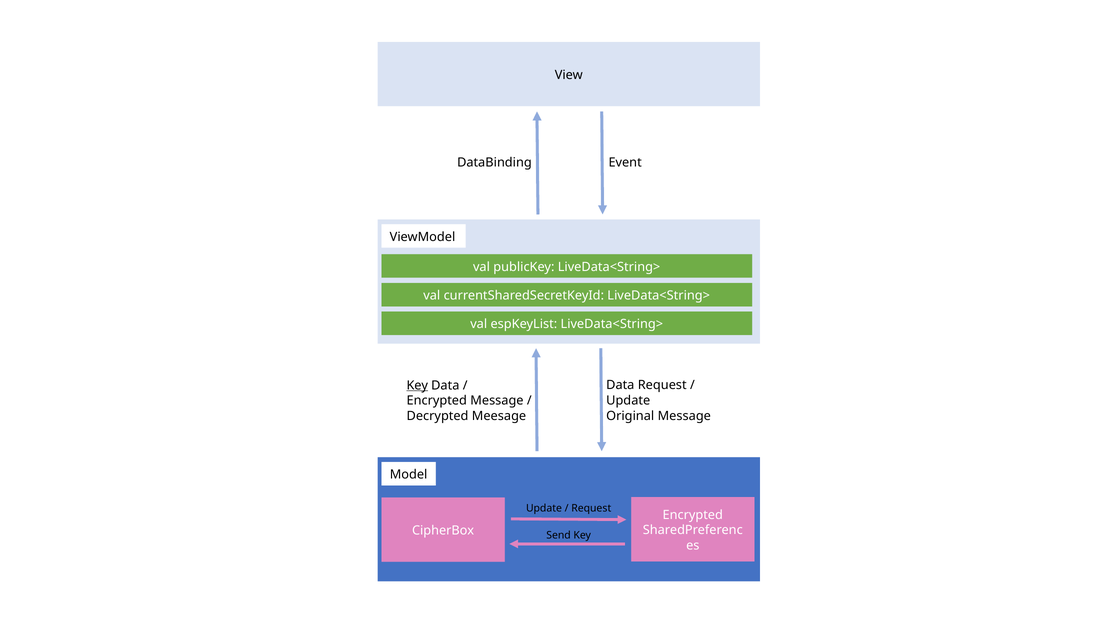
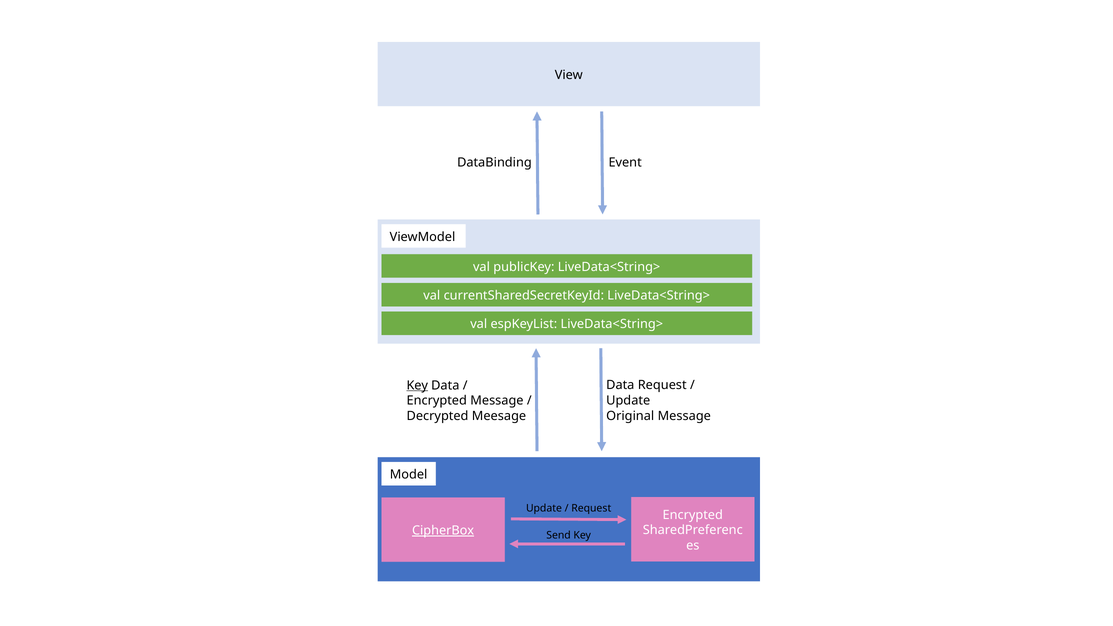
CipherBox underline: none -> present (443, 531)
